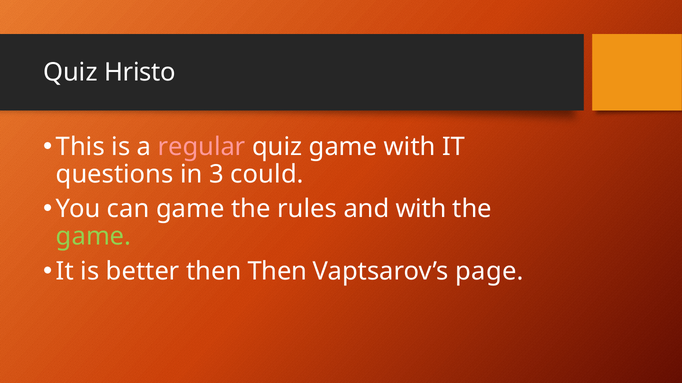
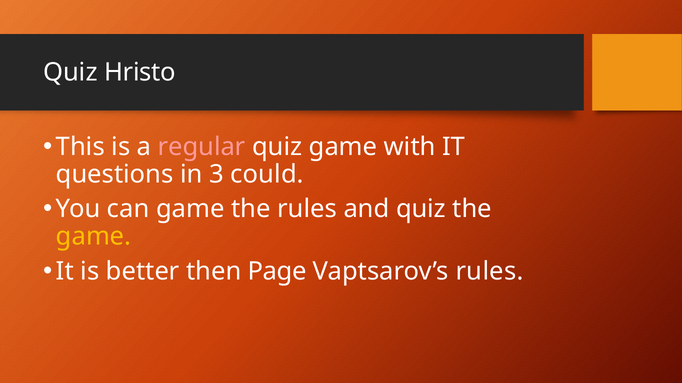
and with: with -> quiz (421, 209)
game colour: light green -> yellow (94, 237)
then Then: Then -> Page (277, 272)
Vaptsarov’s page: page -> rules (490, 272)
